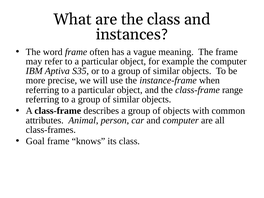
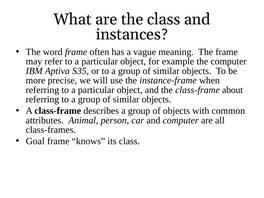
range: range -> about (233, 90)
